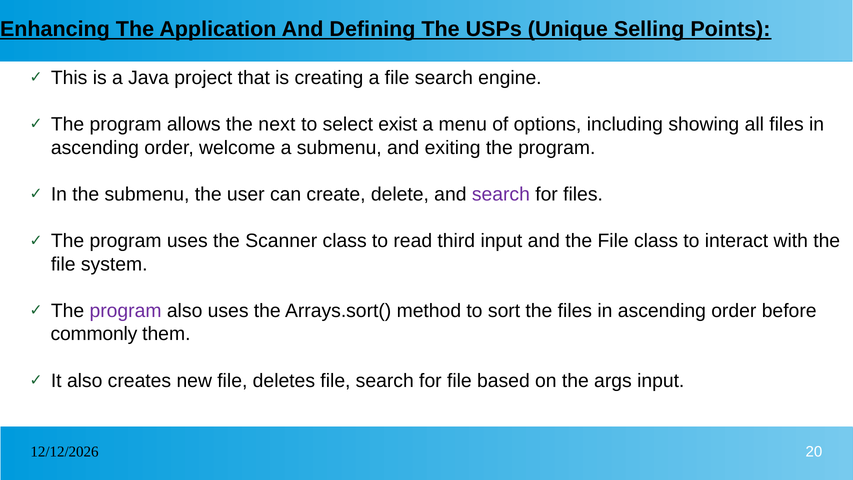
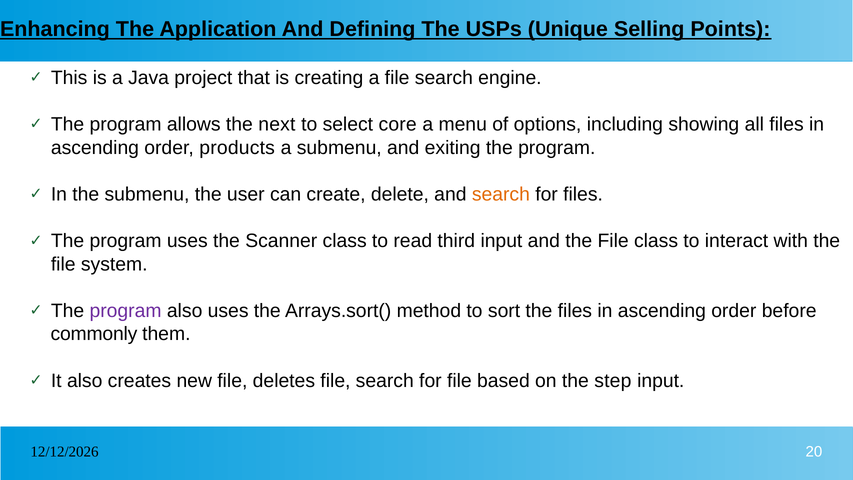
exist: exist -> core (398, 124)
welcome: welcome -> products (237, 148)
search colour: purple -> orange (501, 194)
args: args -> step (613, 381)
